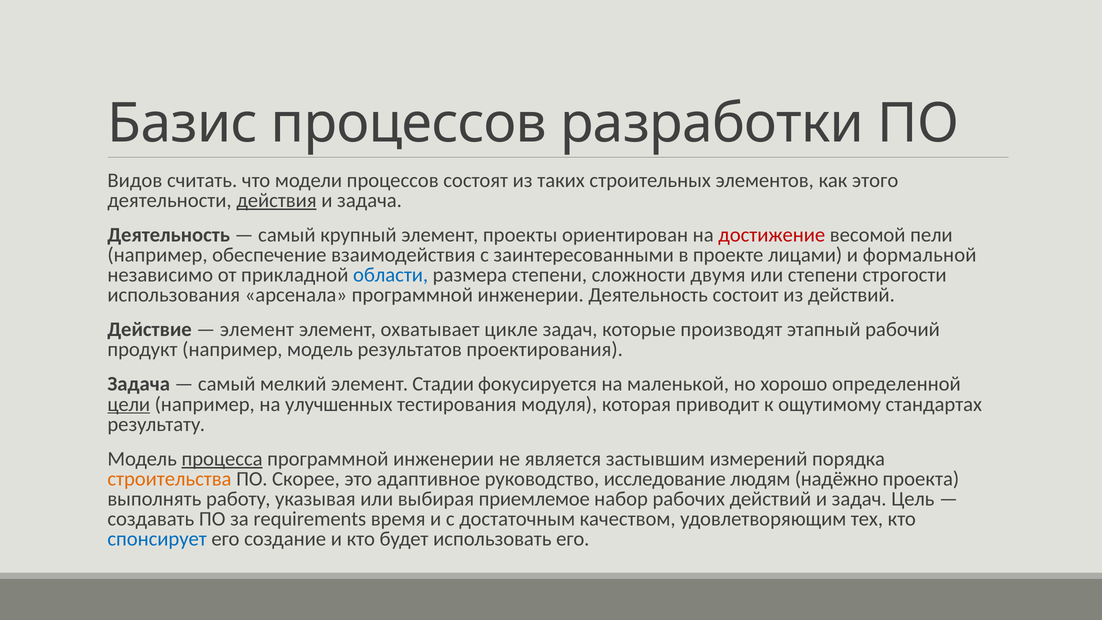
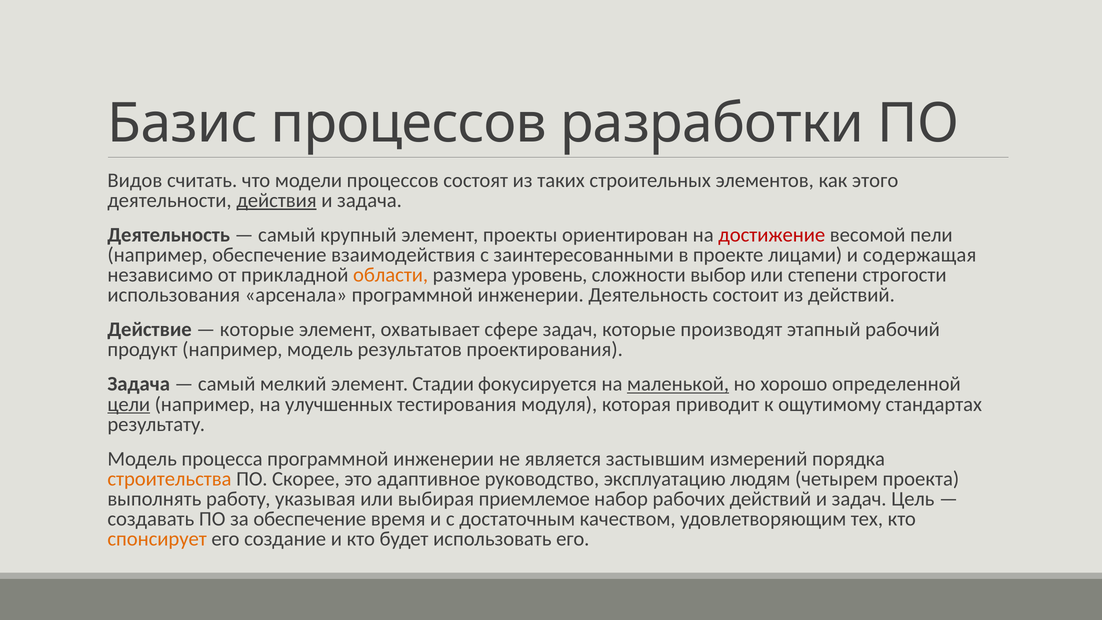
формальной: формальной -> содержащая (920, 255)
области colour: blue -> orange (391, 275)
размера степени: степени -> уровень (550, 275)
двумя: двумя -> выбор (718, 275)
элемент: элемент -> которые (257, 330)
цикле: цикле -> сфере (511, 330)
маленькой underline: none -> present (678, 384)
процесса underline: present -> none (222, 459)
исследование: исследование -> эксплуатацию (665, 479)
надёжно: надёжно -> четырем (837, 479)
за requirements: requirements -> обеспечение (310, 519)
спонсирует colour: blue -> orange (157, 539)
